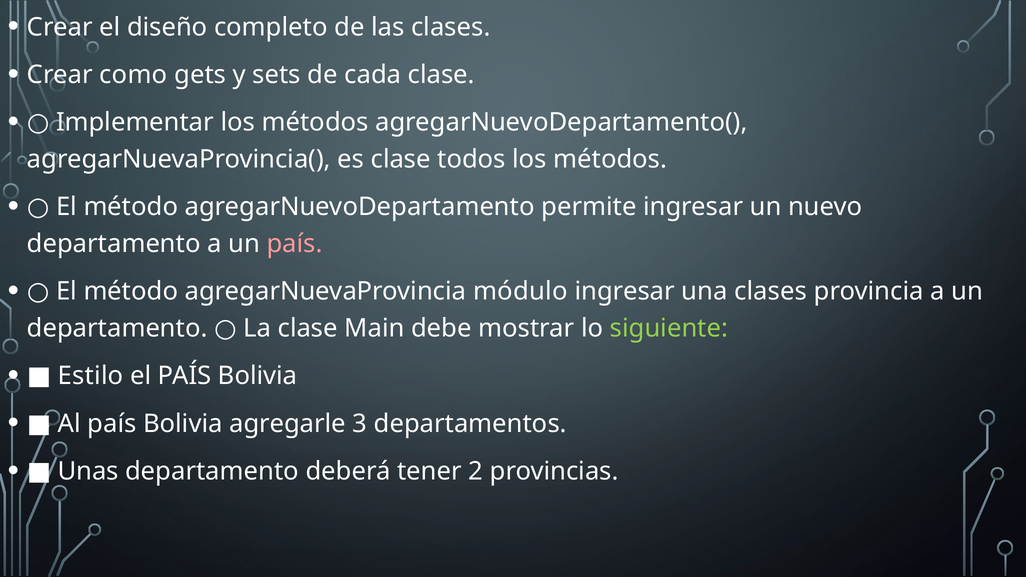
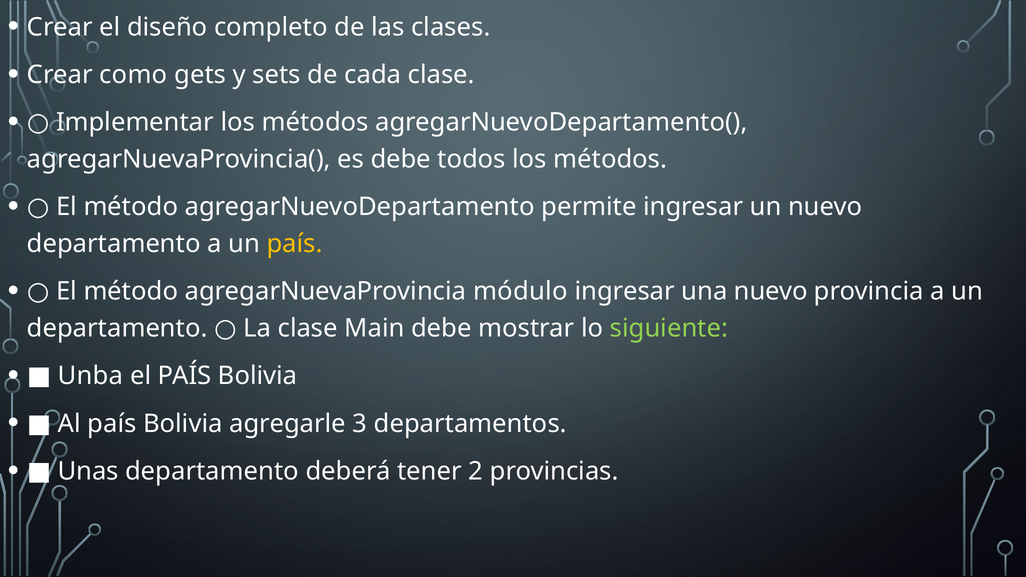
es clase: clase -> debe (401, 159)
país colour: pink -> yellow (295, 244)
una clases: clases -> nuevo (771, 292)
Estilo: Estilo -> Unba (91, 376)
